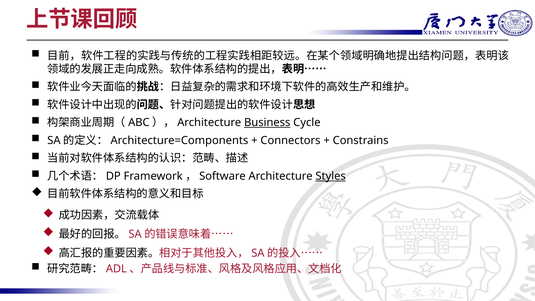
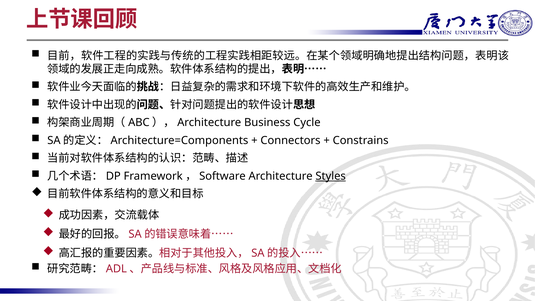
Business underline: present -> none (267, 123)
